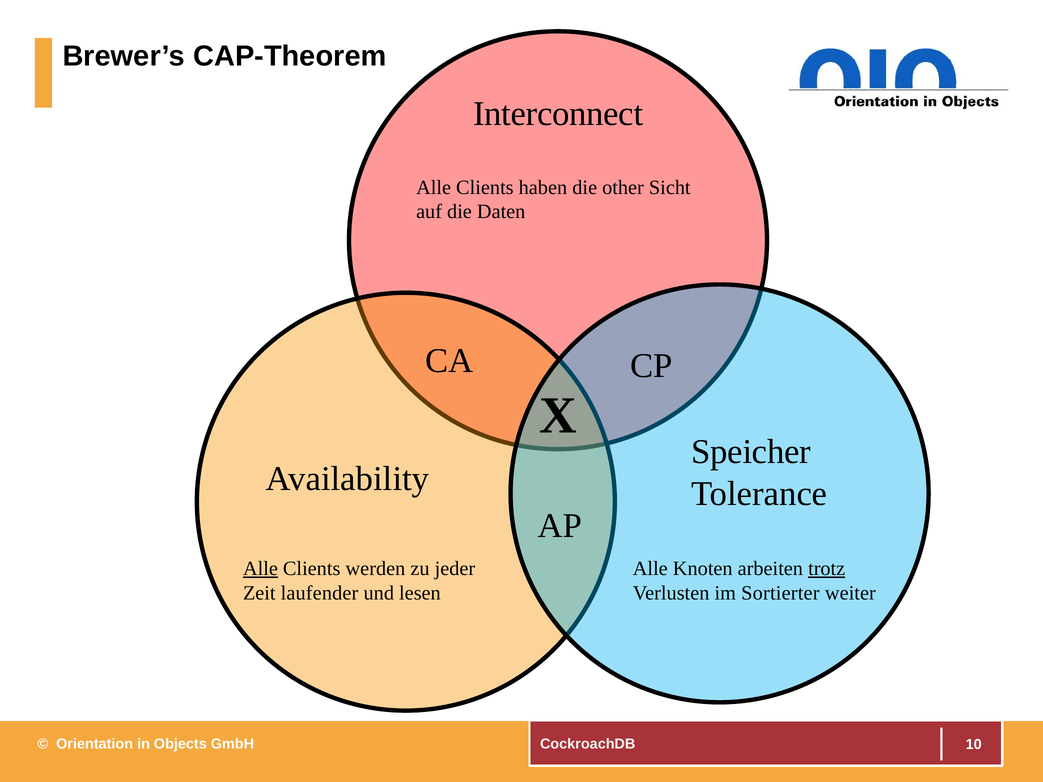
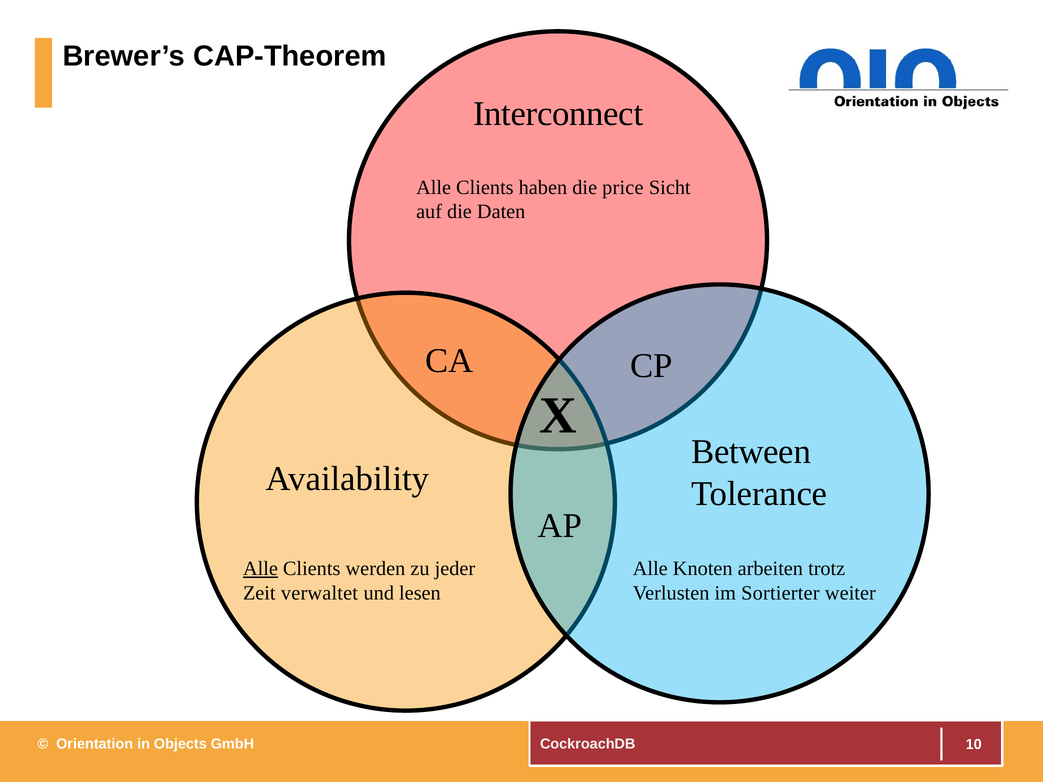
other: other -> price (623, 187)
Speicher: Speicher -> Between (751, 452)
trotz underline: present -> none (827, 569)
laufender: laufender -> verwaltet (319, 593)
